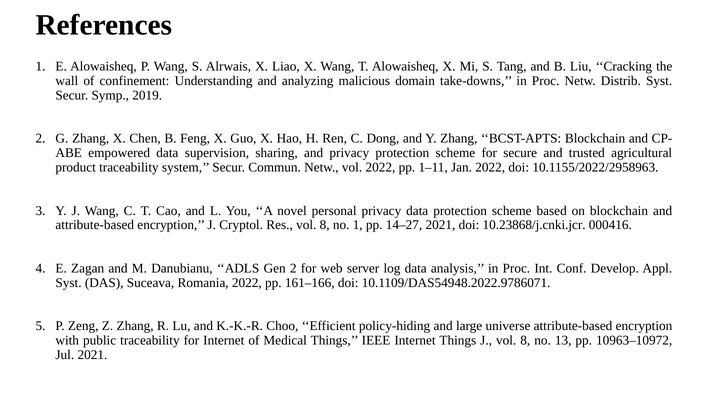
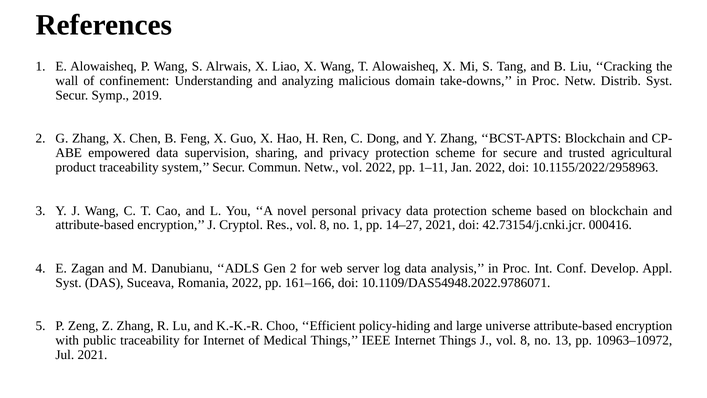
10.23868/j.cnki.jcr: 10.23868/j.cnki.jcr -> 42.73154/j.cnki.jcr (534, 225)
